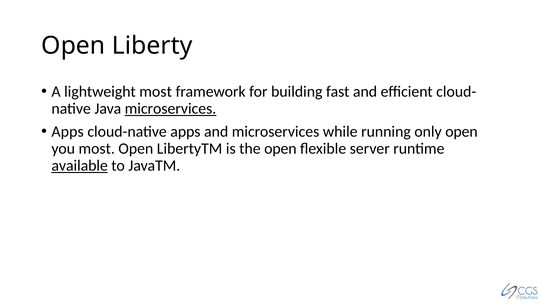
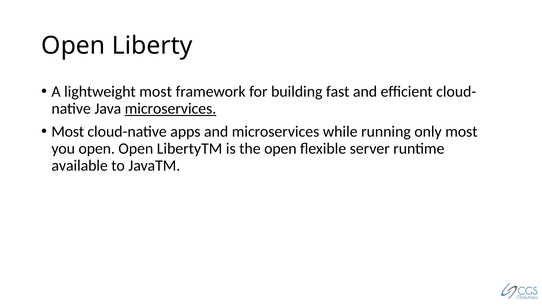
Apps: Apps -> Most (68, 131)
only open: open -> most (461, 131)
you most: most -> open (97, 149)
available underline: present -> none (80, 166)
